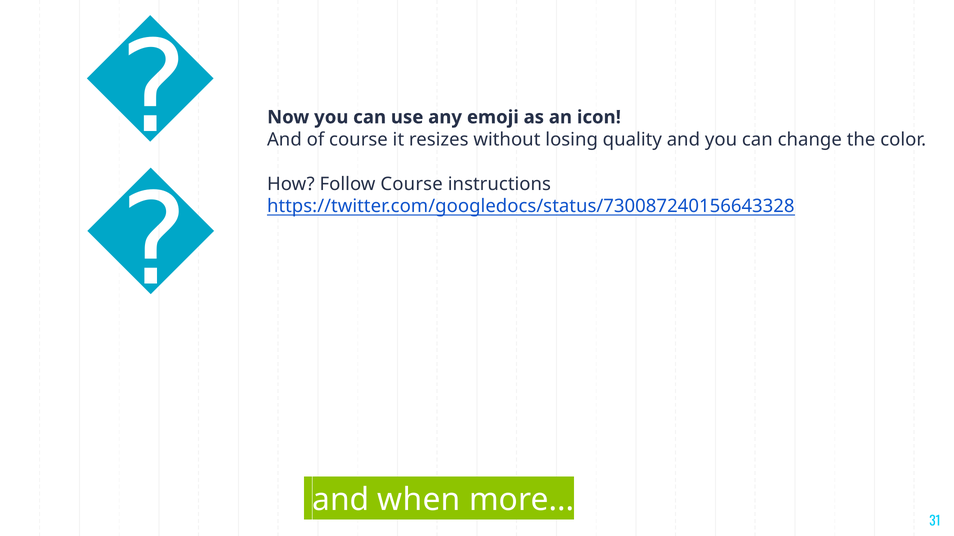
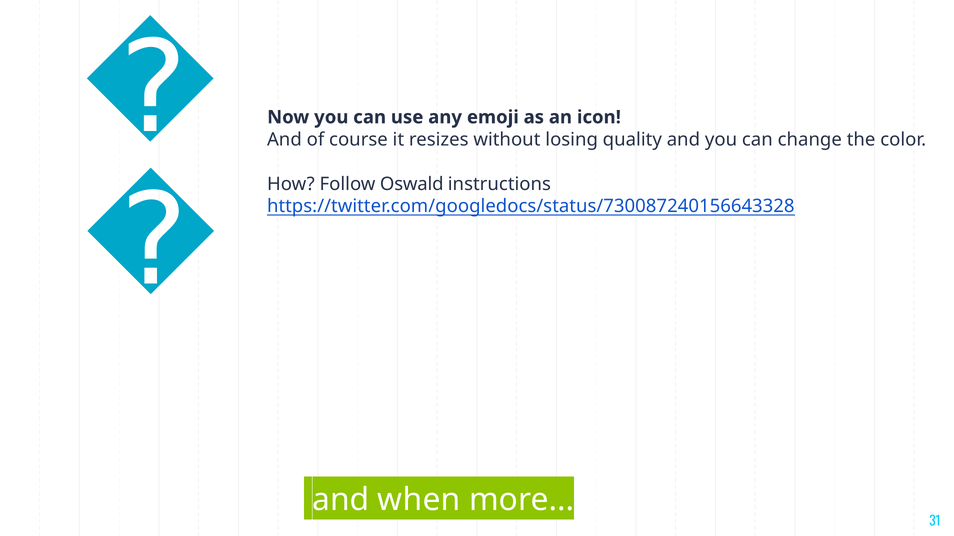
Follow Course: Course -> Oswald (412, 184)
